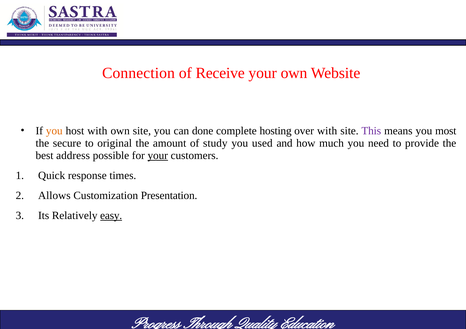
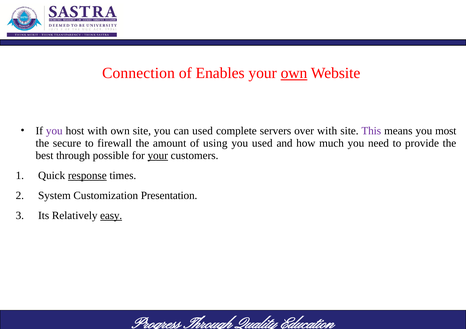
Receive: Receive -> Enables (220, 73)
own underline: none -> present (294, 73)
you colour: orange -> purple (54, 131)
can done: done -> used (203, 131)
hosting: hosting -> servers (276, 131)
original: original -> firewall (115, 143)
study: study -> using (215, 143)
best address: address -> through (73, 156)
response underline: none -> present (87, 176)
Allows: Allows -> System (54, 196)
